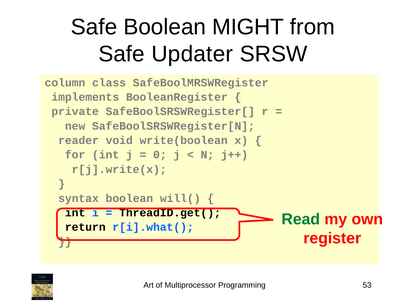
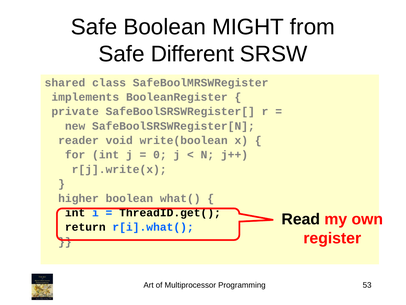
Updater: Updater -> Different (192, 54)
column: column -> shared (65, 82)
syntax: syntax -> higher (79, 198)
will(: will( -> what( (180, 198)
Read colour: green -> black (301, 219)
